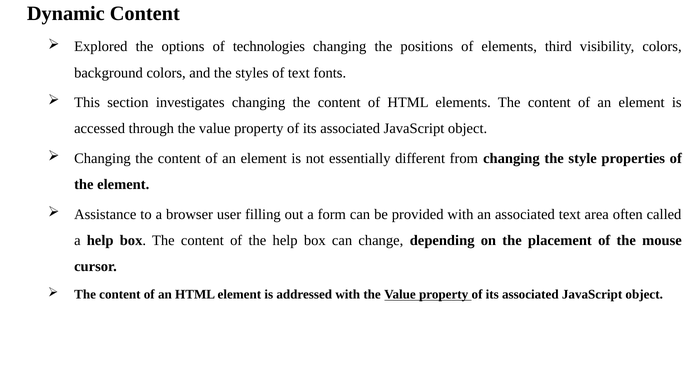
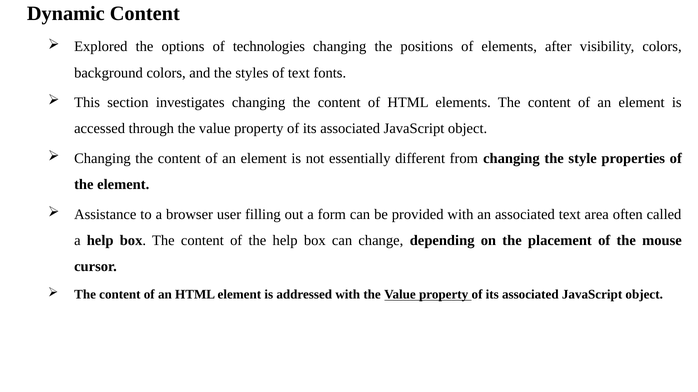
third: third -> after (558, 47)
